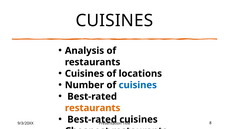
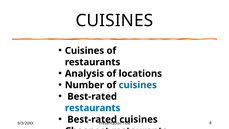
Analysis: Analysis -> Cuisines (84, 51)
Cuisines: Cuisines -> Analysis (84, 73)
restaurants colour: orange -> blue (93, 108)
